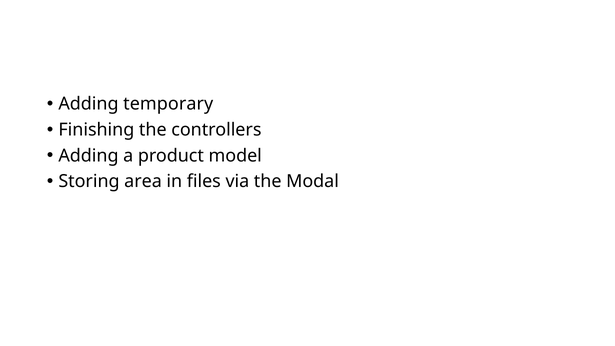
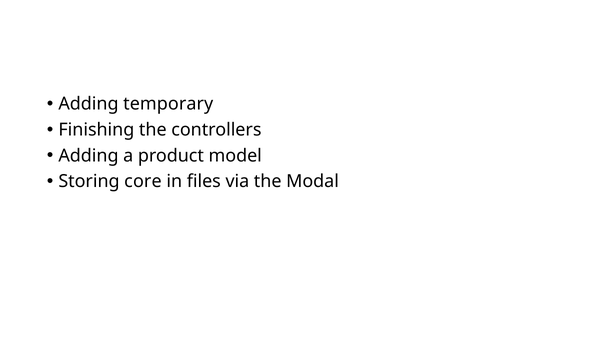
area: area -> core (143, 181)
